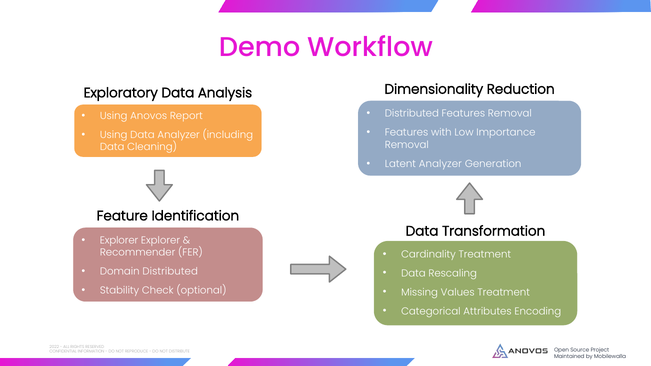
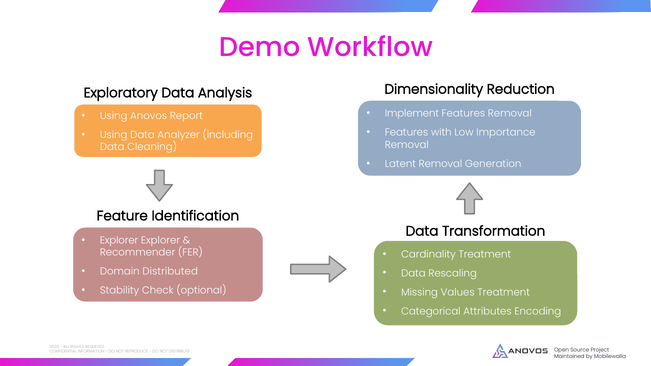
Distributed: Distributed -> Implement (412, 114)
Latent Analyzer: Analyzer -> Removal (440, 164)
